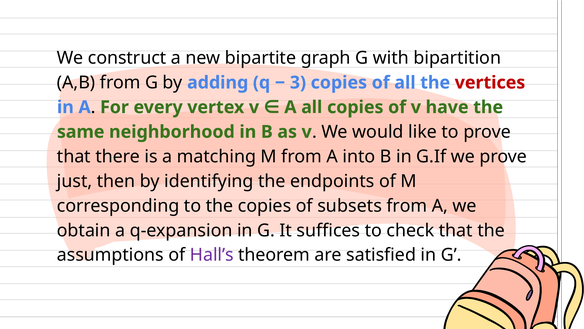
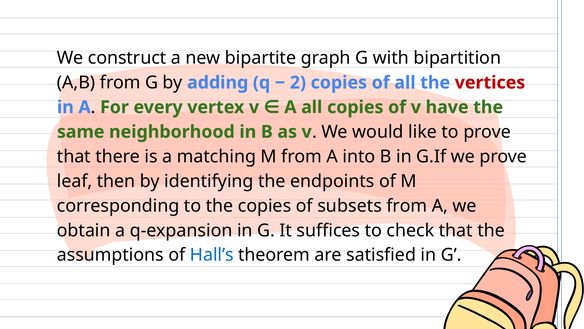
3: 3 -> 2 (298, 82)
just: just -> leaf (75, 181)
Hall’s colour: purple -> blue (212, 255)
